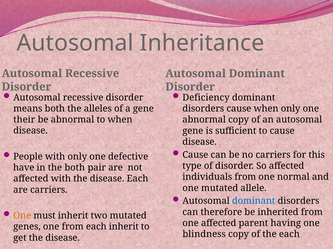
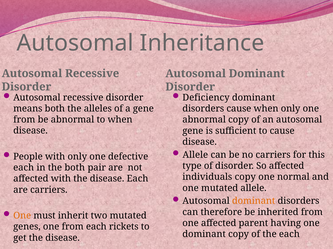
their: their -> from (24, 120)
Cause: Cause -> Allele (195, 155)
have: have -> each (24, 168)
individuals from: from -> copy (245, 177)
dominant colour: blue -> orange (254, 202)
each inherit: inherit -> rickets (124, 227)
blindness: blindness -> dominant (204, 235)
